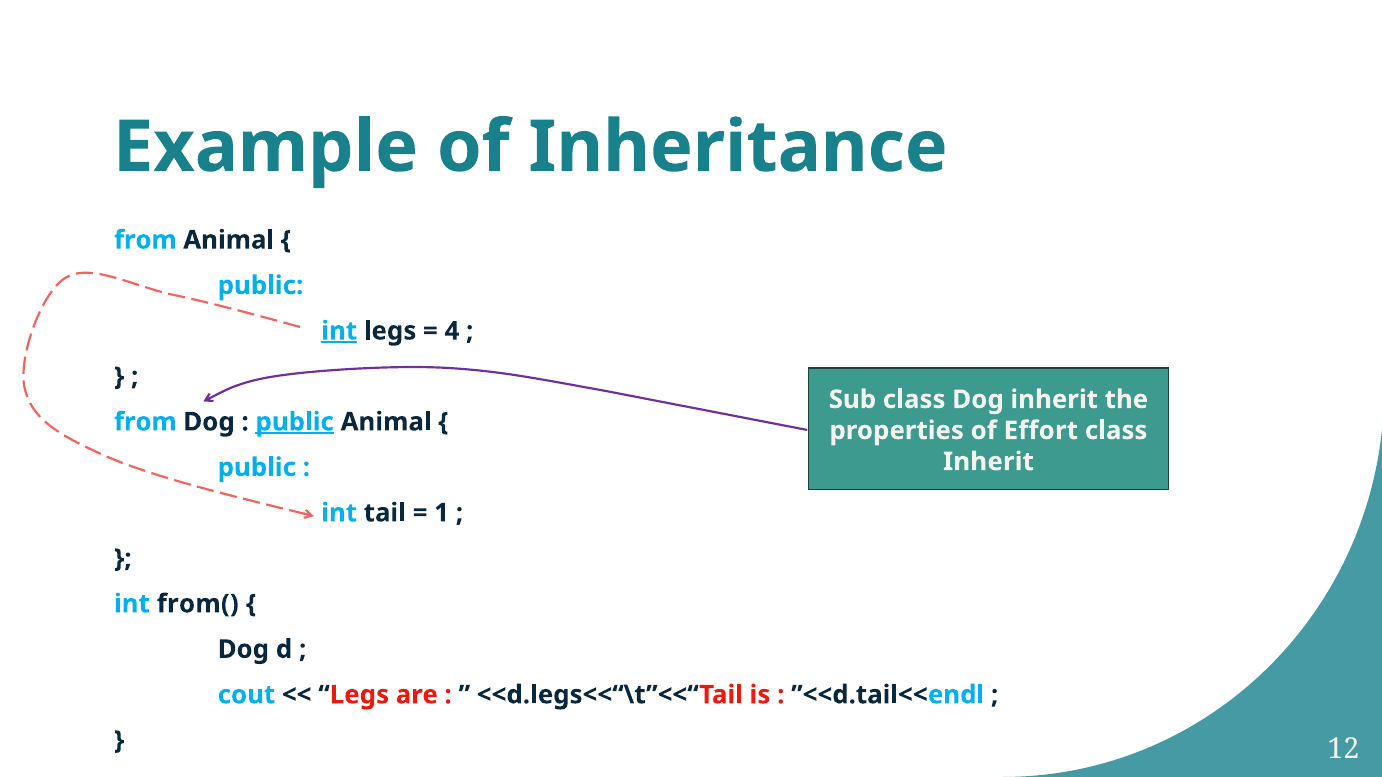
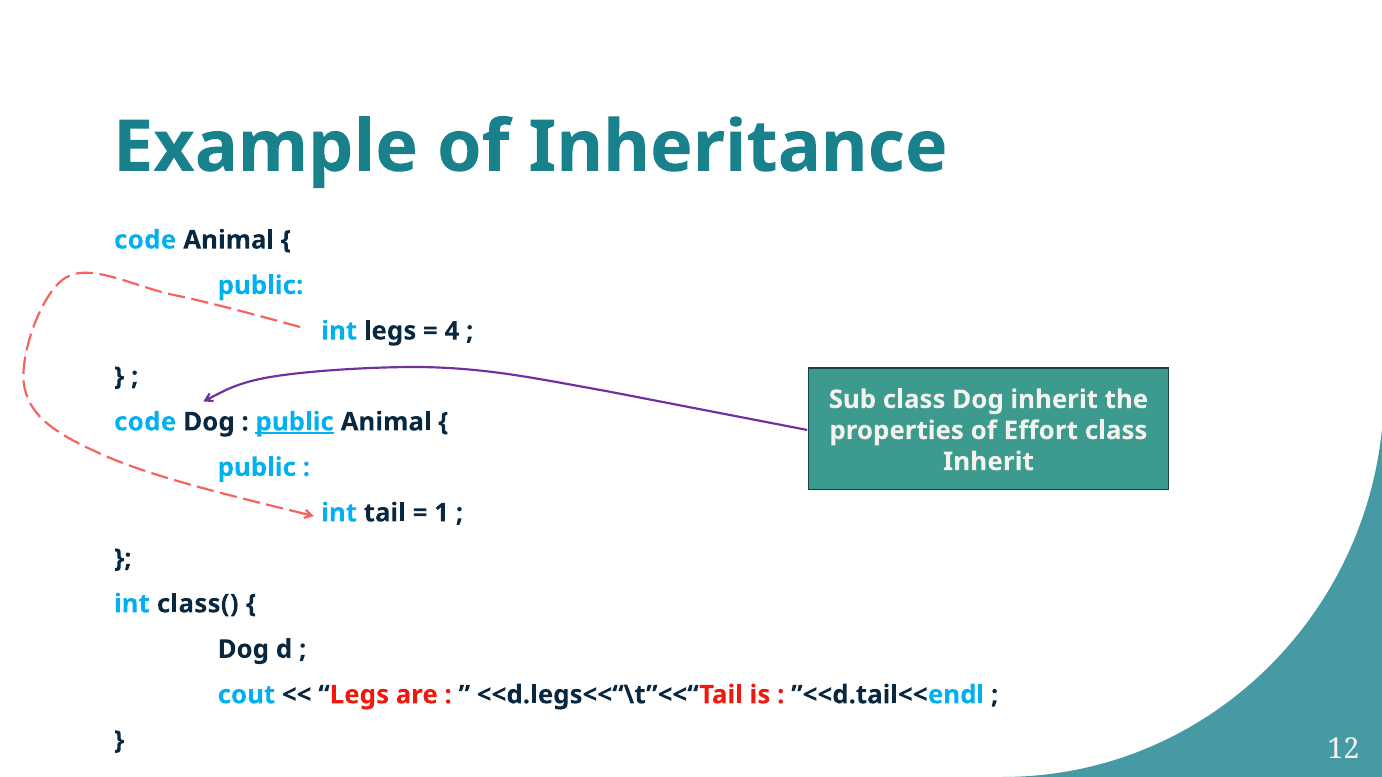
from: from -> code (145, 240)
int underline: present -> none (339, 331)
from: from -> code (145, 422)
from(: from( -> class( (198, 604)
